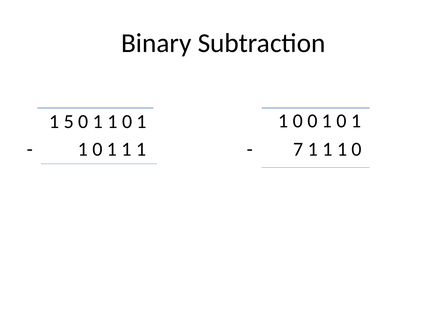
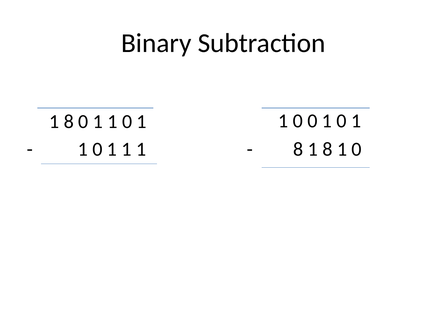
5: 5 -> 8 (69, 122)
7: 7 -> 8 (298, 149)
1: 1 -> 8 (327, 149)
